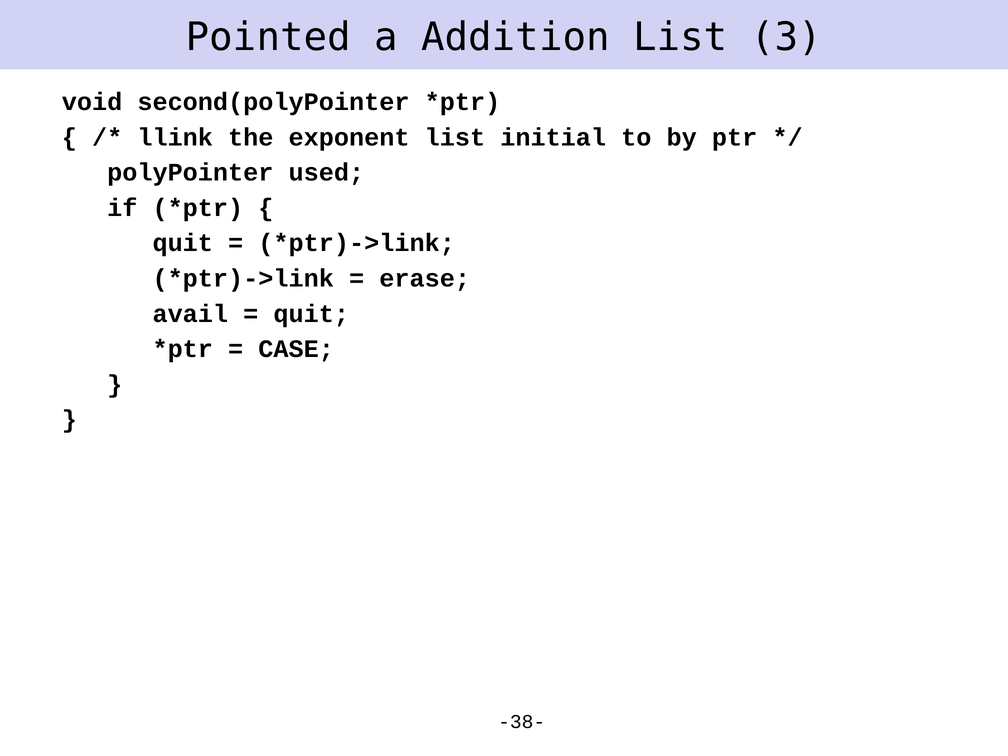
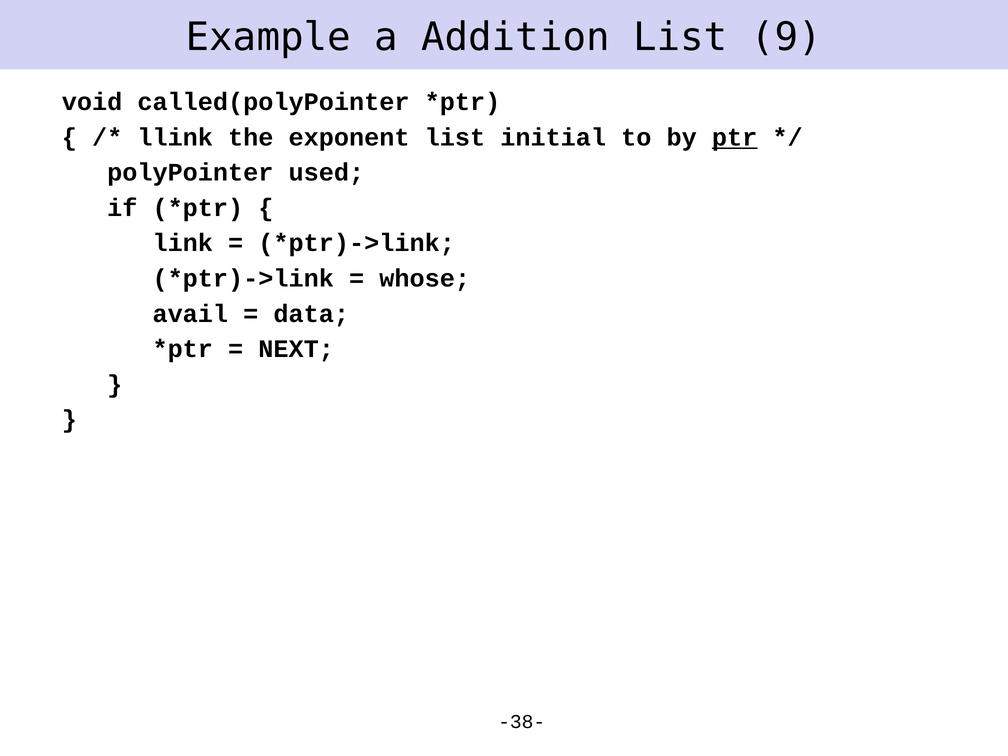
Pointed: Pointed -> Example (268, 37)
3: 3 -> 9 (786, 37)
second(polyPointer: second(polyPointer -> called(polyPointer (273, 102)
ptr underline: none -> present (735, 137)
quit: quit -> link (183, 243)
erase: erase -> whose (425, 278)
quit: quit -> data (311, 314)
CASE: CASE -> NEXT (296, 349)
